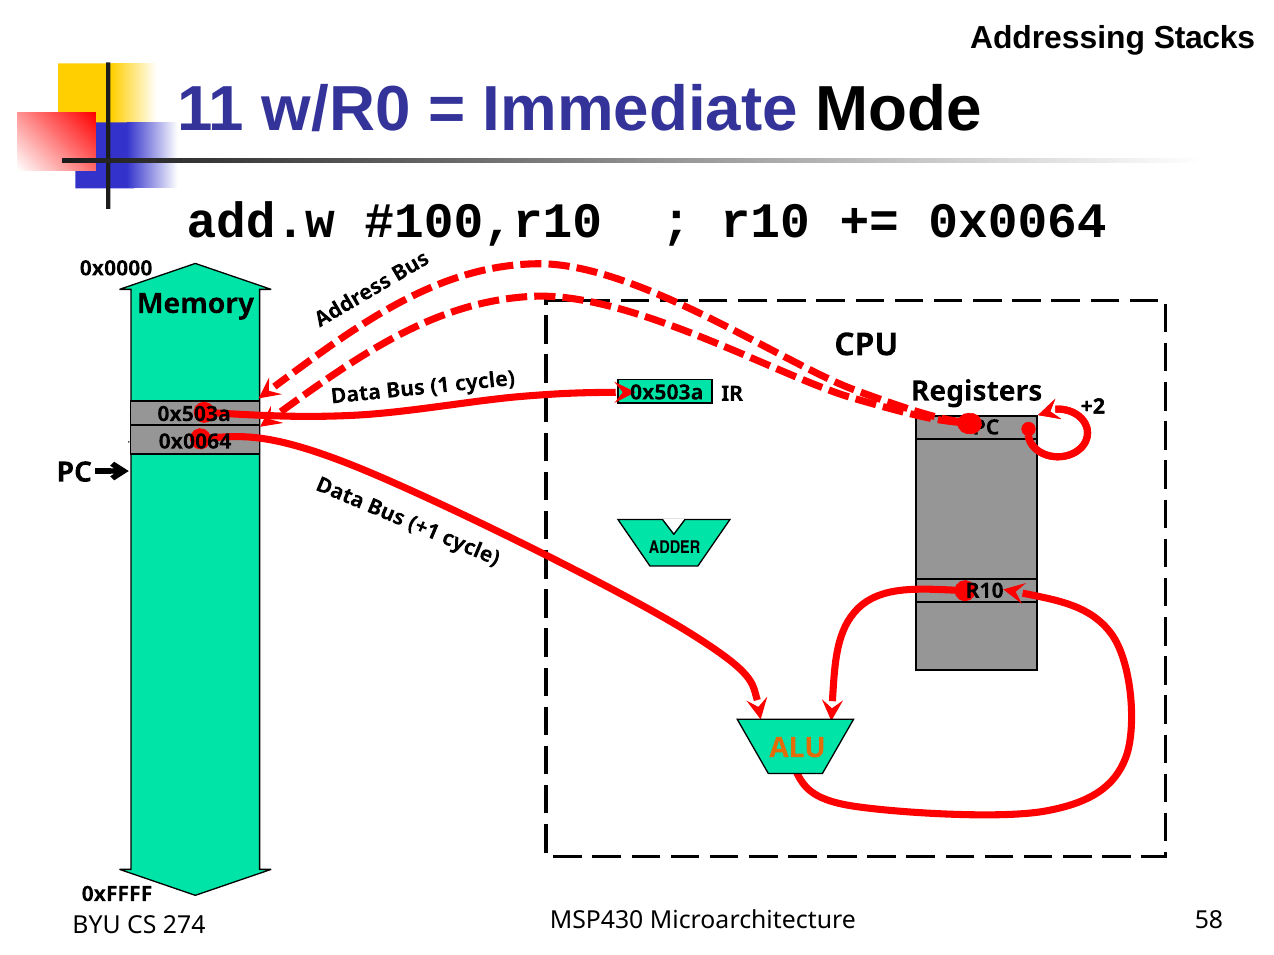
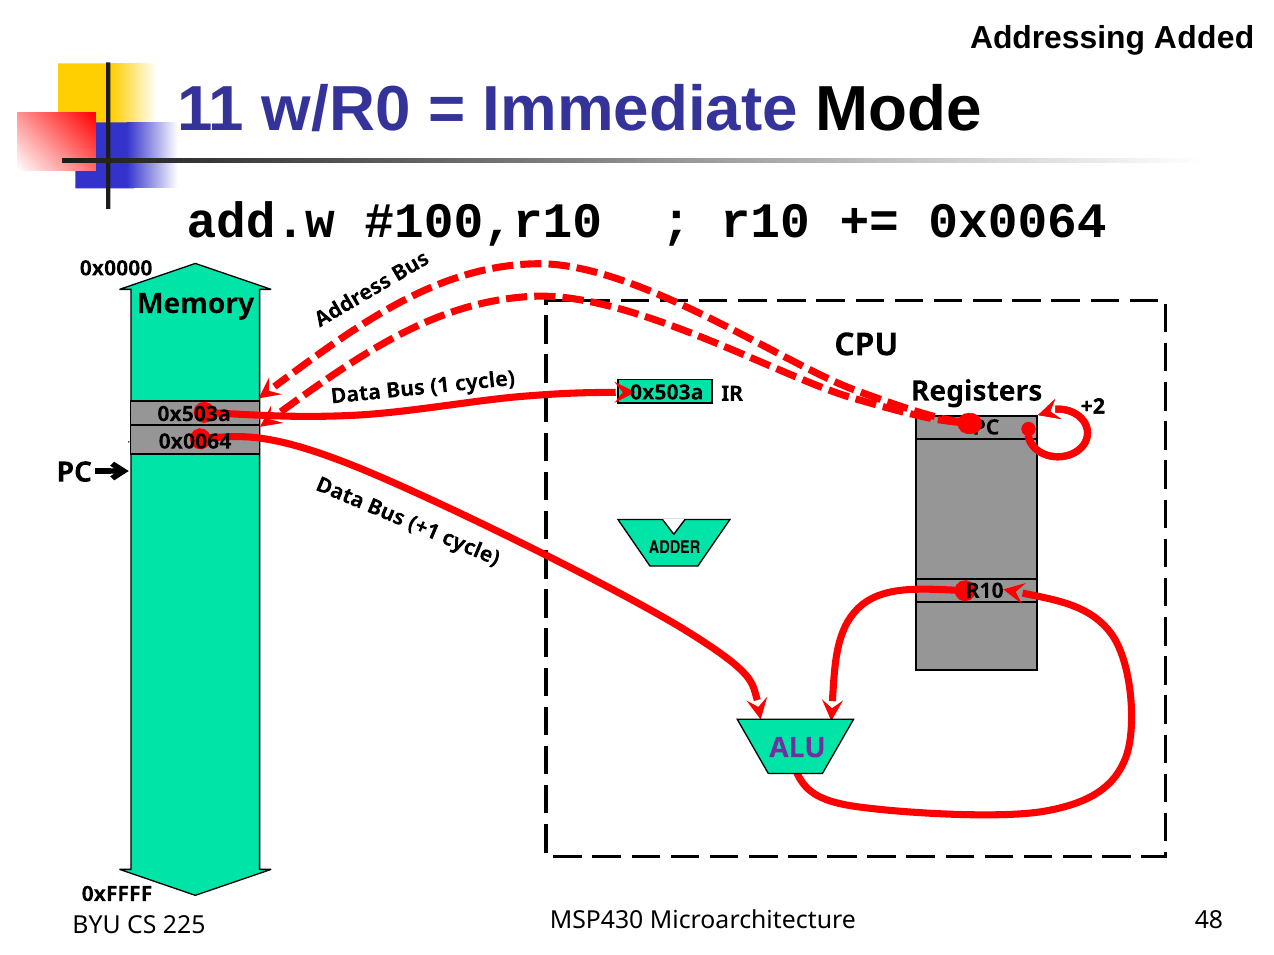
Stacks: Stacks -> Added (1204, 38)
ALU colour: orange -> purple (797, 748)
58: 58 -> 48 (1209, 921)
274: 274 -> 225 (184, 925)
